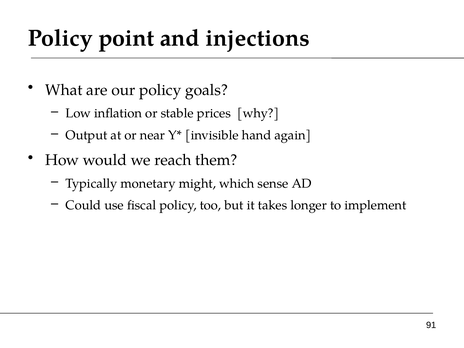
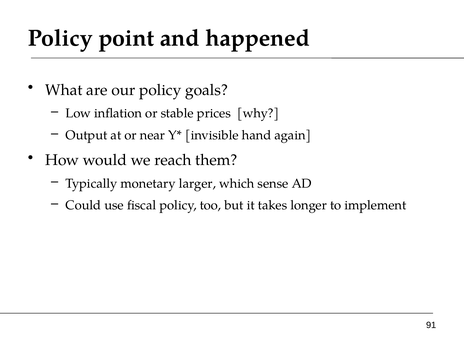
injections: injections -> happened (258, 38)
might: might -> larger (197, 183)
